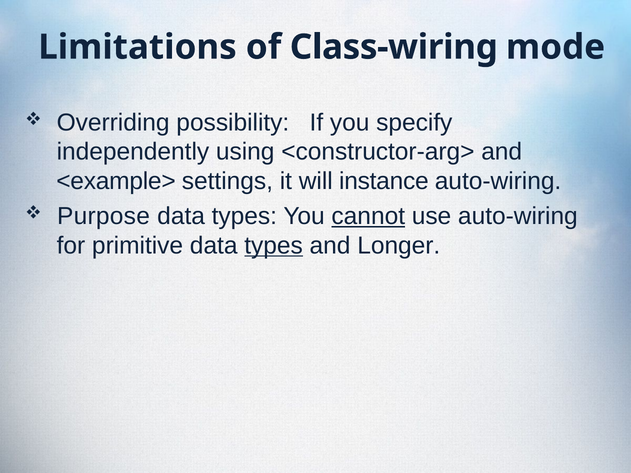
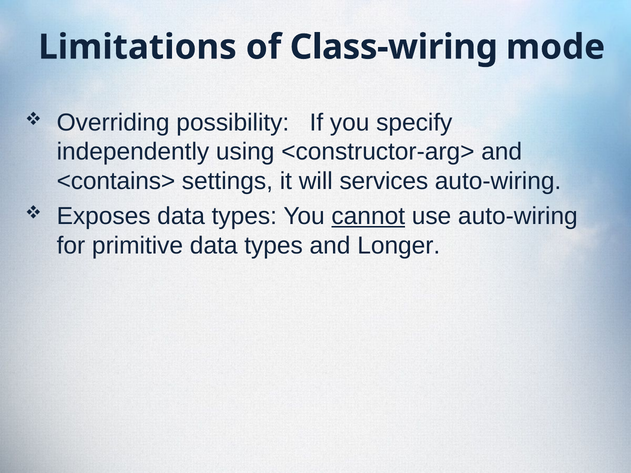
<example>: <example> -> <contains> (116, 181)
instance: instance -> services (384, 181)
Purpose: Purpose -> Exposes (104, 216)
types underline: present -> none (274, 246)
